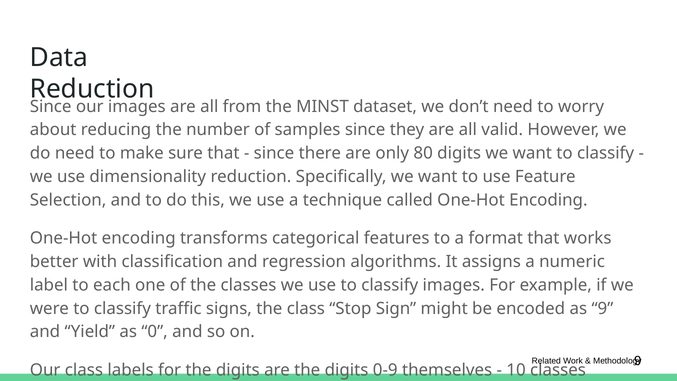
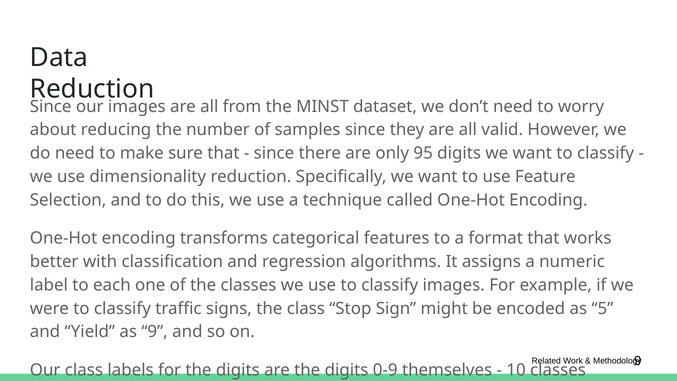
80: 80 -> 95 (423, 153)
as 9: 9 -> 5 (602, 308)
as 0: 0 -> 9 (155, 332)
